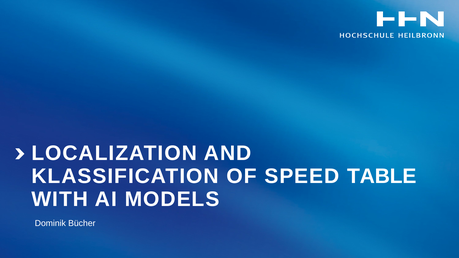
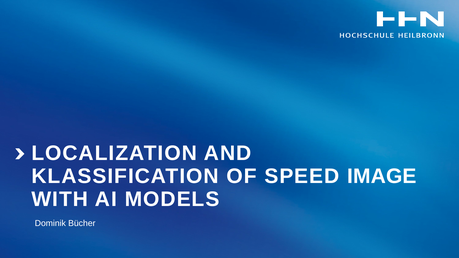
TABLE: TABLE -> IMAGE (382, 176)
